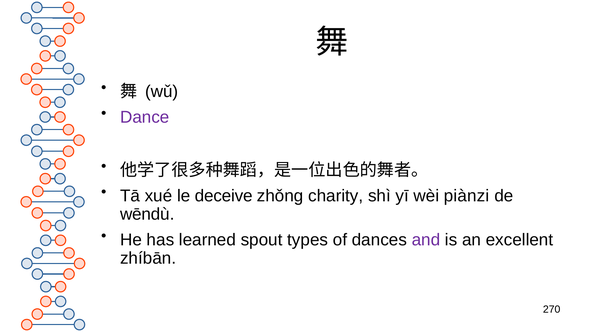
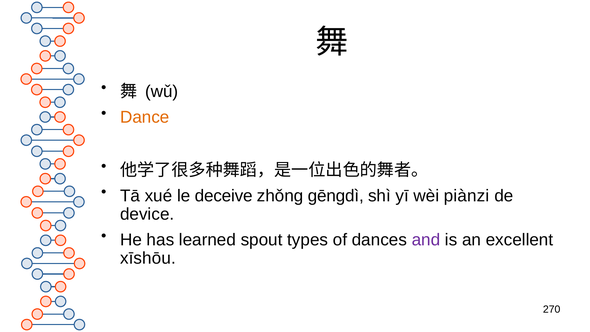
Dance colour: purple -> orange (145, 117)
charity: charity -> gēngdì (336, 196)
wēndù: wēndù -> device (147, 214)
zhíbān: zhíbān -> xīshōu (148, 258)
